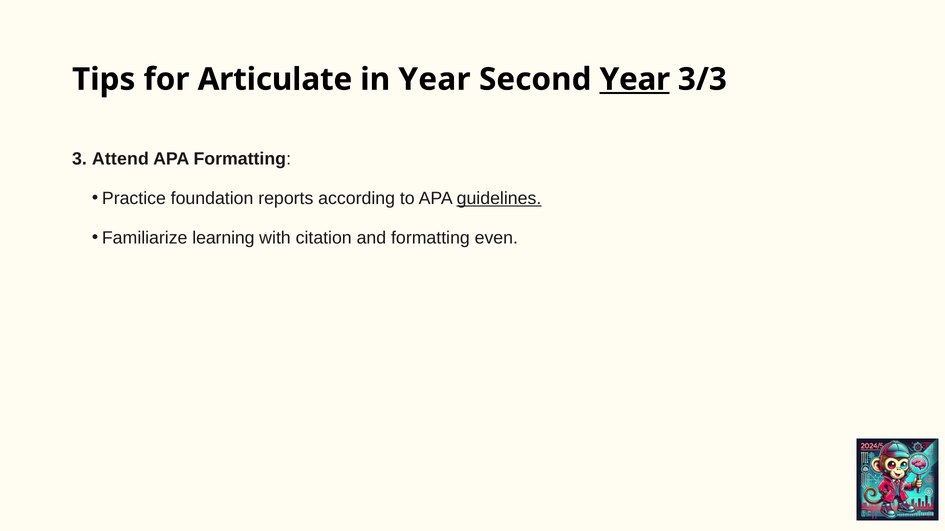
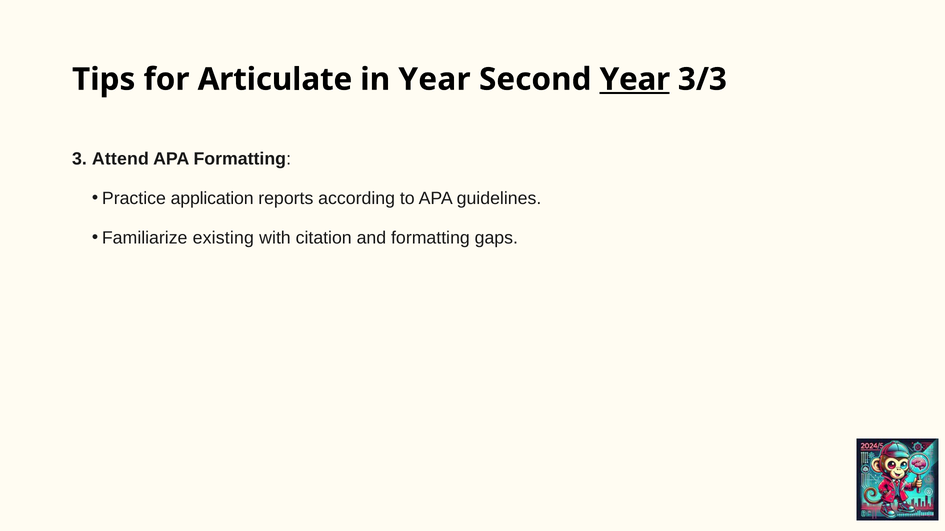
foundation: foundation -> application (212, 199)
guidelines underline: present -> none (499, 199)
learning: learning -> existing (223, 238)
even: even -> gaps (496, 238)
